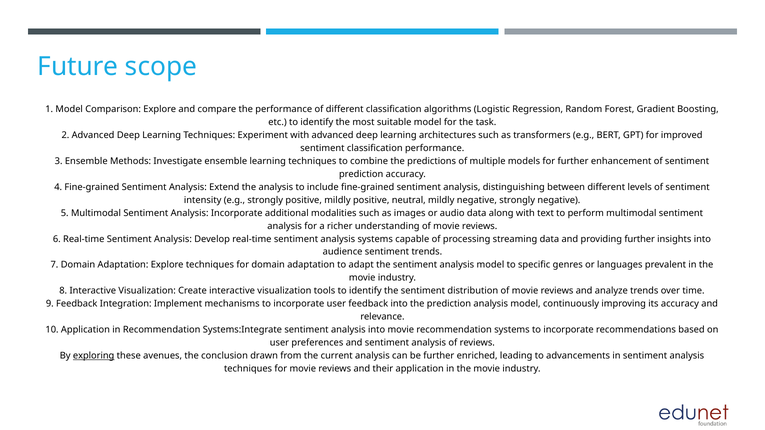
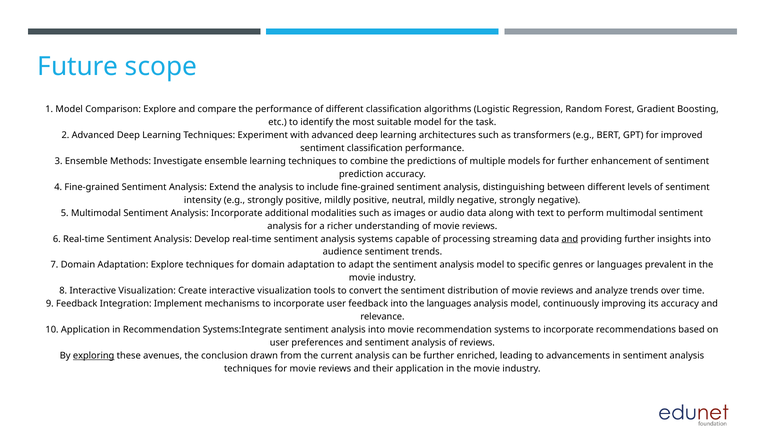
and underline: none -> present (570, 239)
tools to identify: identify -> convert (365, 291)
the prediction: prediction -> languages (449, 304)
